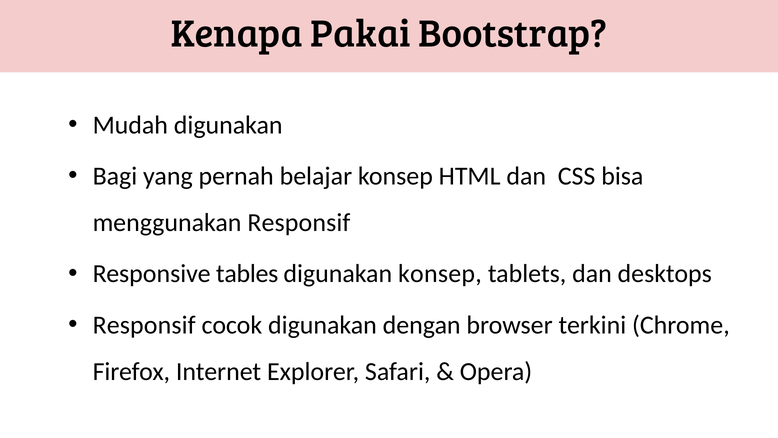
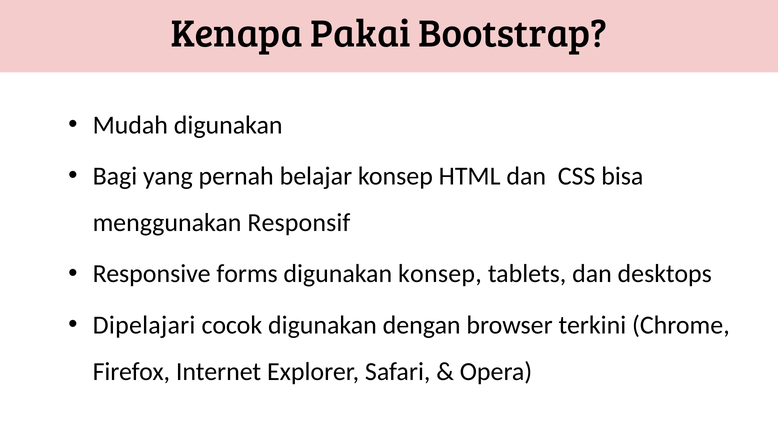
tables: tables -> forms (247, 274)
Responsif: Responsif -> Dipelajari (144, 325)
